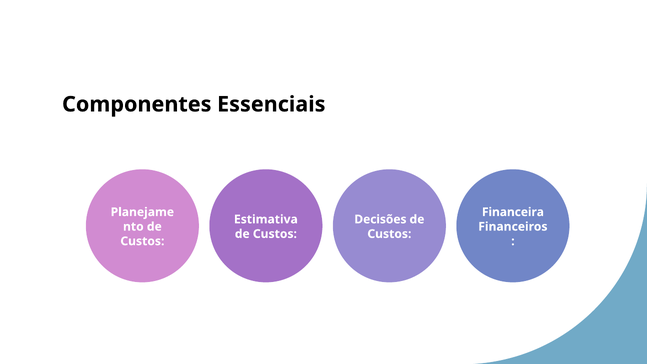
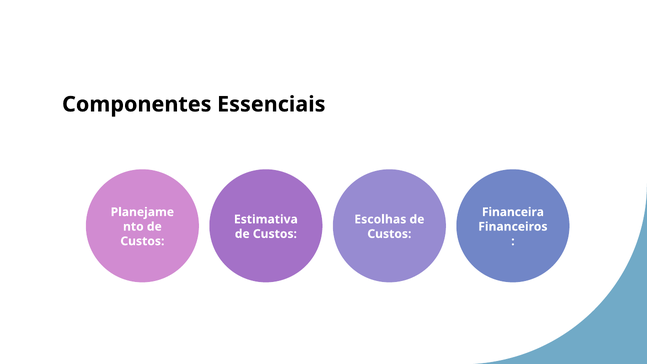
Decisões: Decisões -> Escolhas (380, 219)
